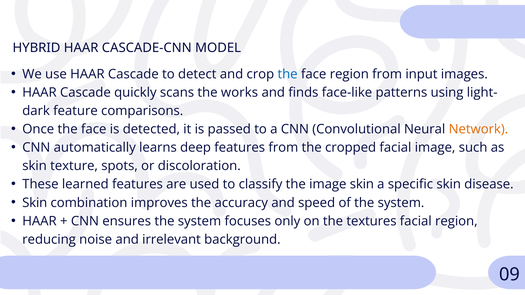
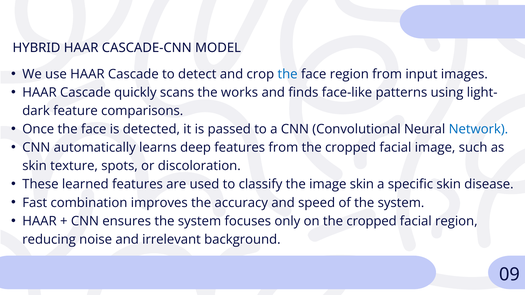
Network colour: orange -> blue (478, 129)
Skin: Skin -> Fast (35, 203)
on the textures: textures -> cropped (372, 221)
